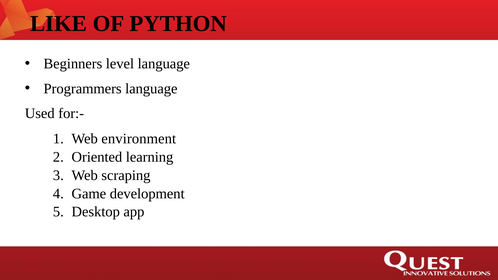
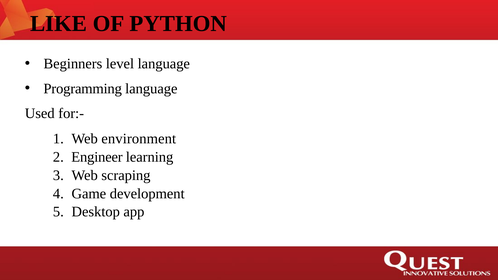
Programmers: Programmers -> Programming (83, 89)
Oriented: Oriented -> Engineer (97, 157)
